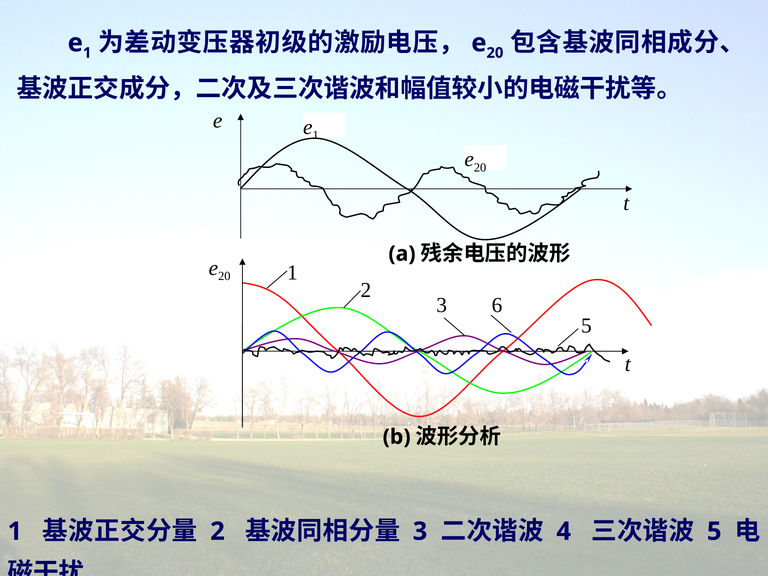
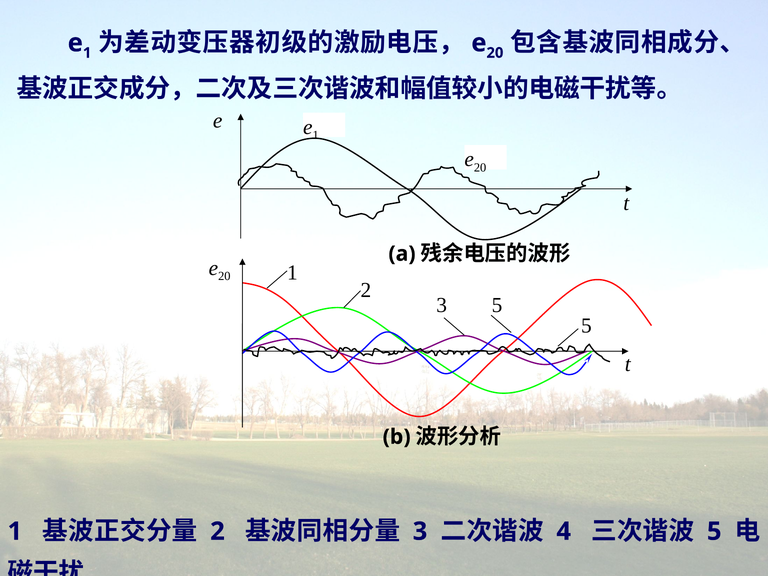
3 6: 6 -> 5 (497, 305)
